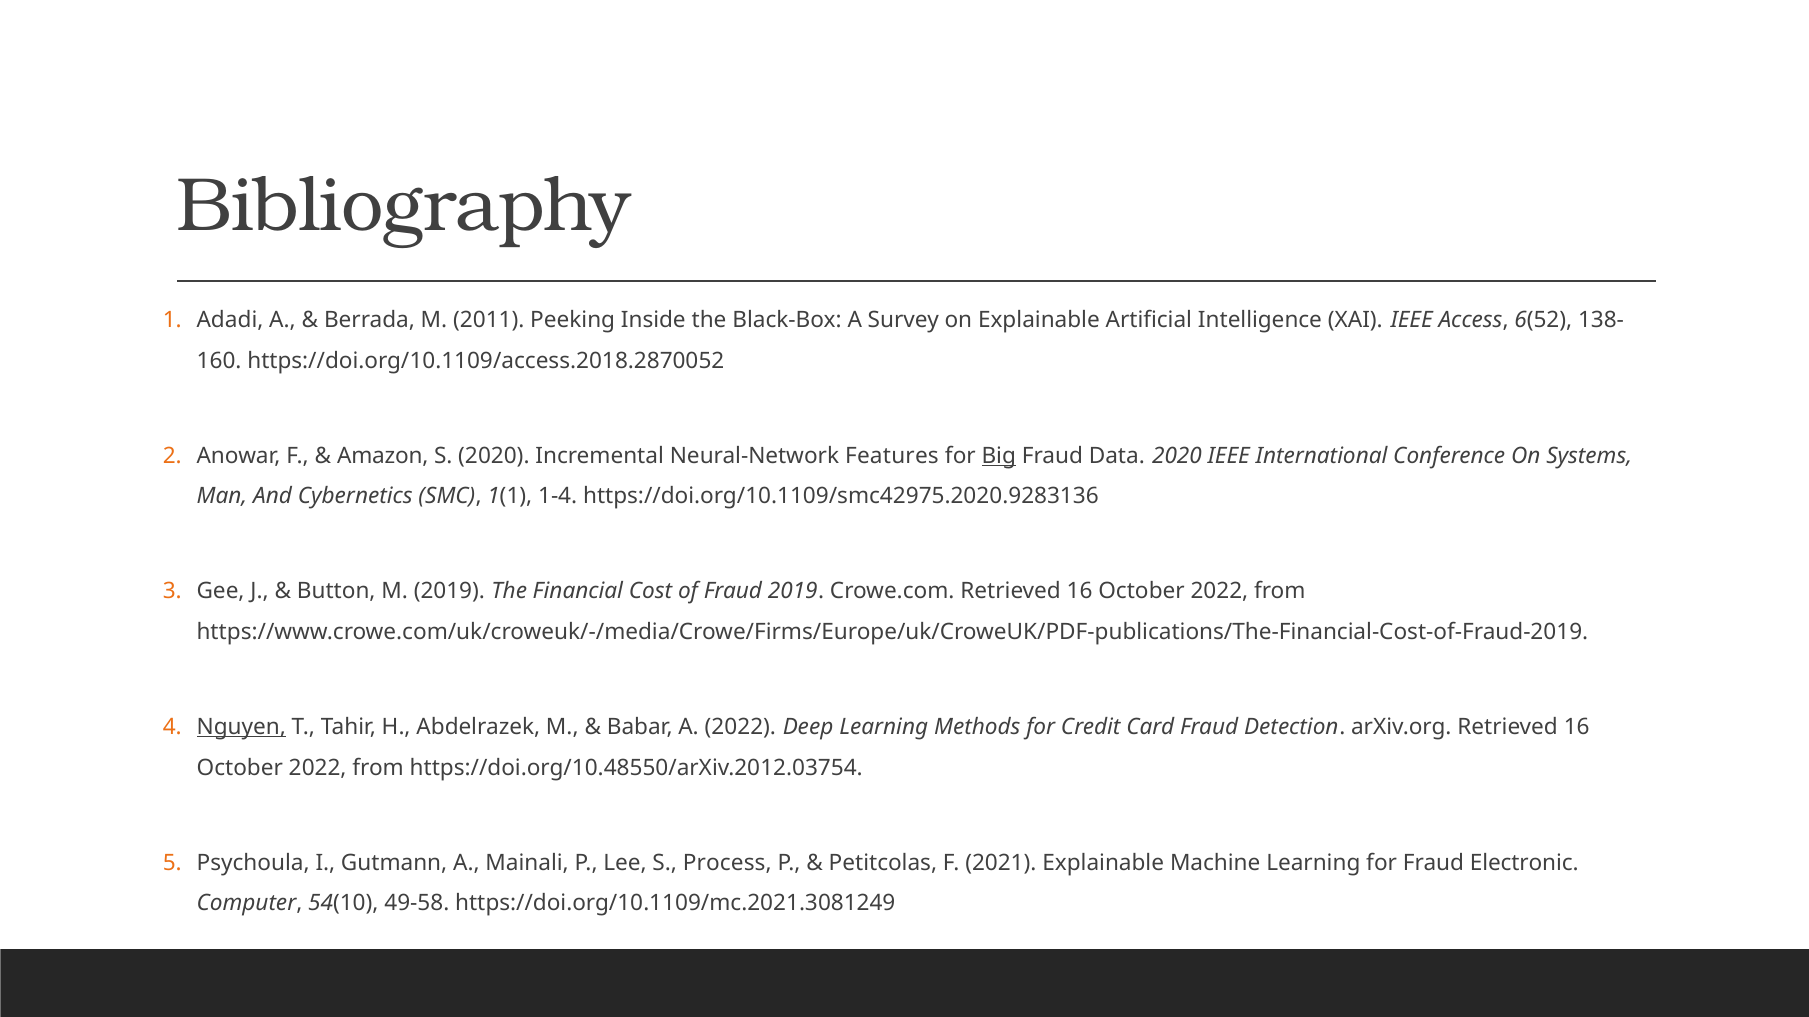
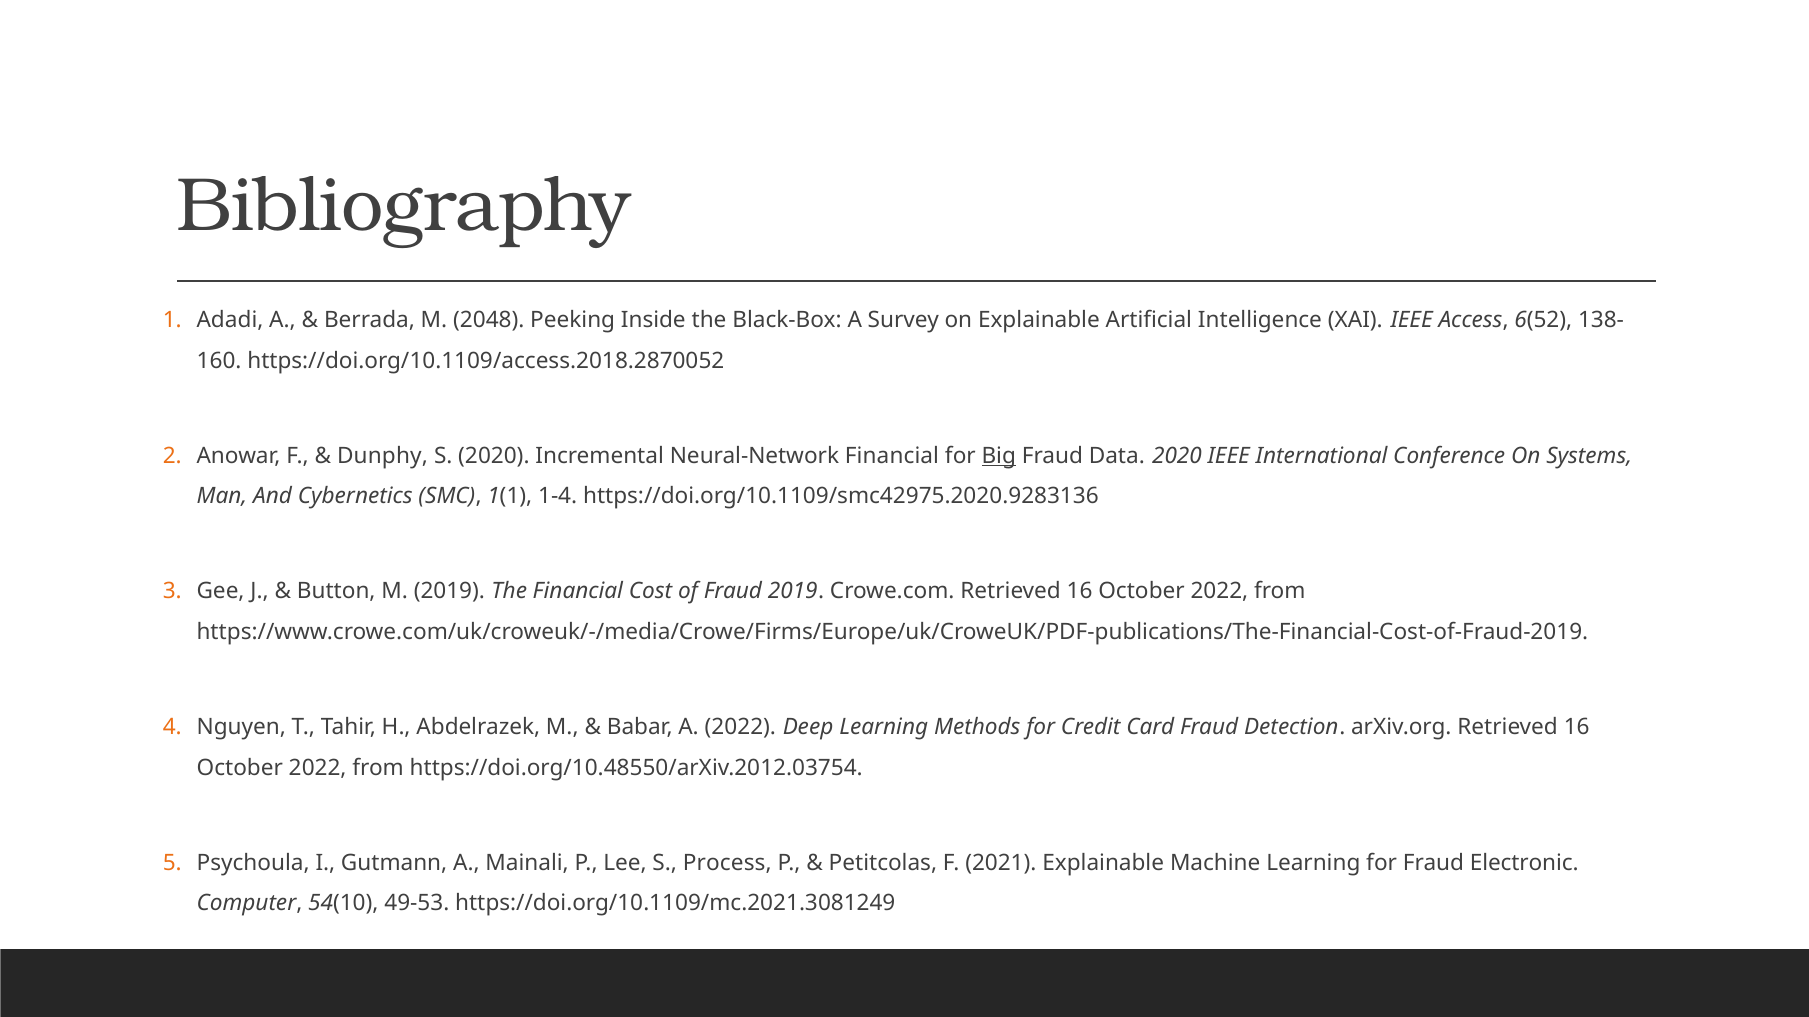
2011: 2011 -> 2048 (489, 320)
Amazon: Amazon -> Dunphy (383, 456)
Neural-Network Features: Features -> Financial (892, 456)
Nguyen underline: present -> none (241, 727)
49-58: 49-58 -> 49-53 (417, 904)
